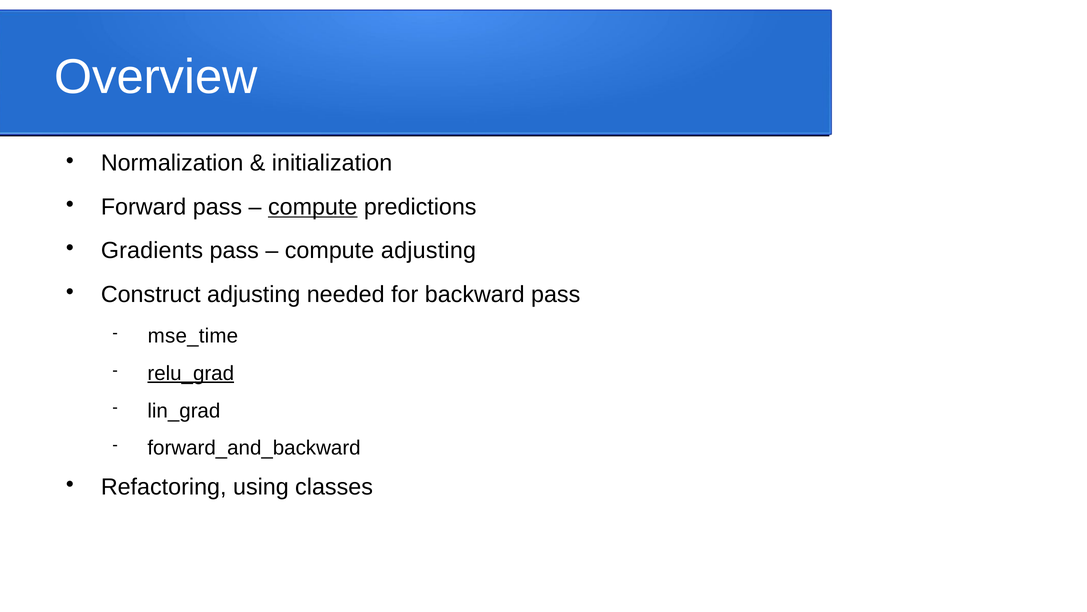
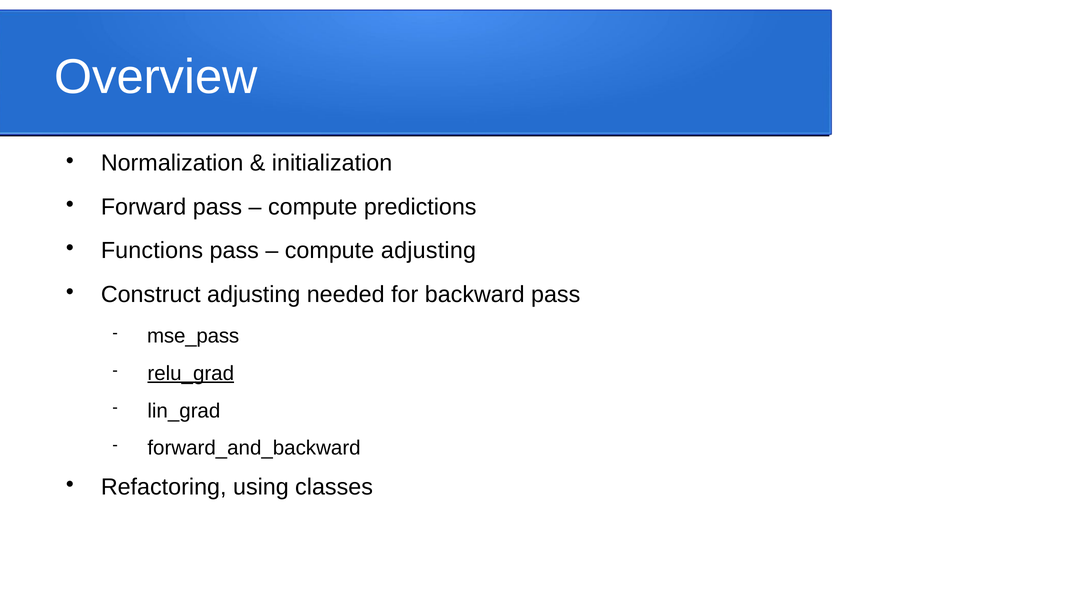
compute underline: present -> none (313, 207)
Gradients: Gradients -> Functions (152, 250)
mse_time: mse_time -> mse_pass (193, 336)
